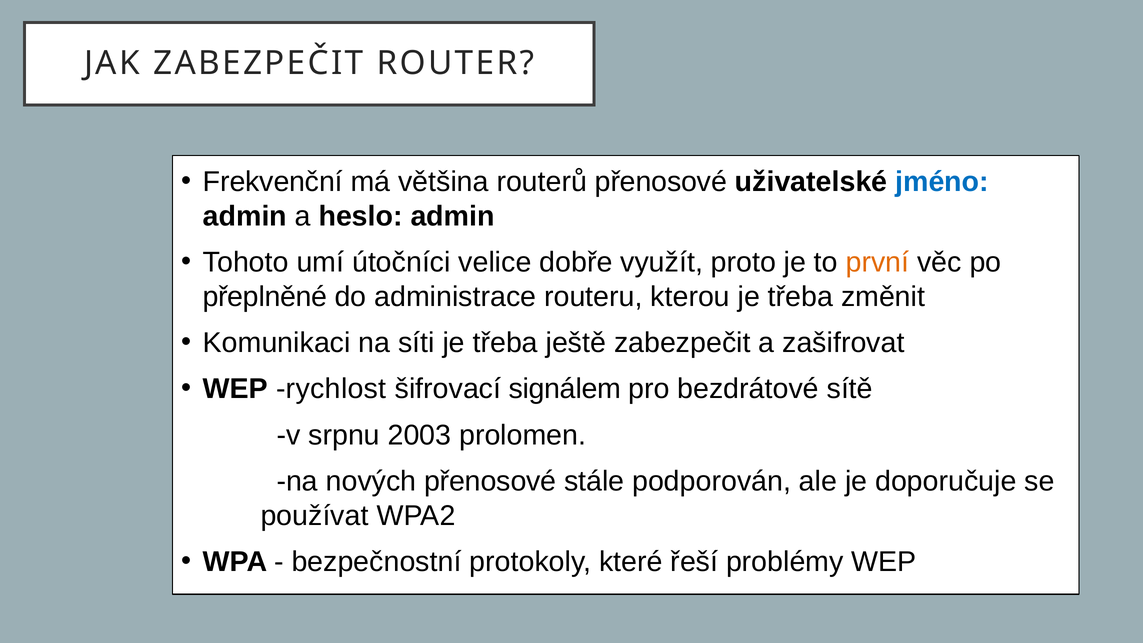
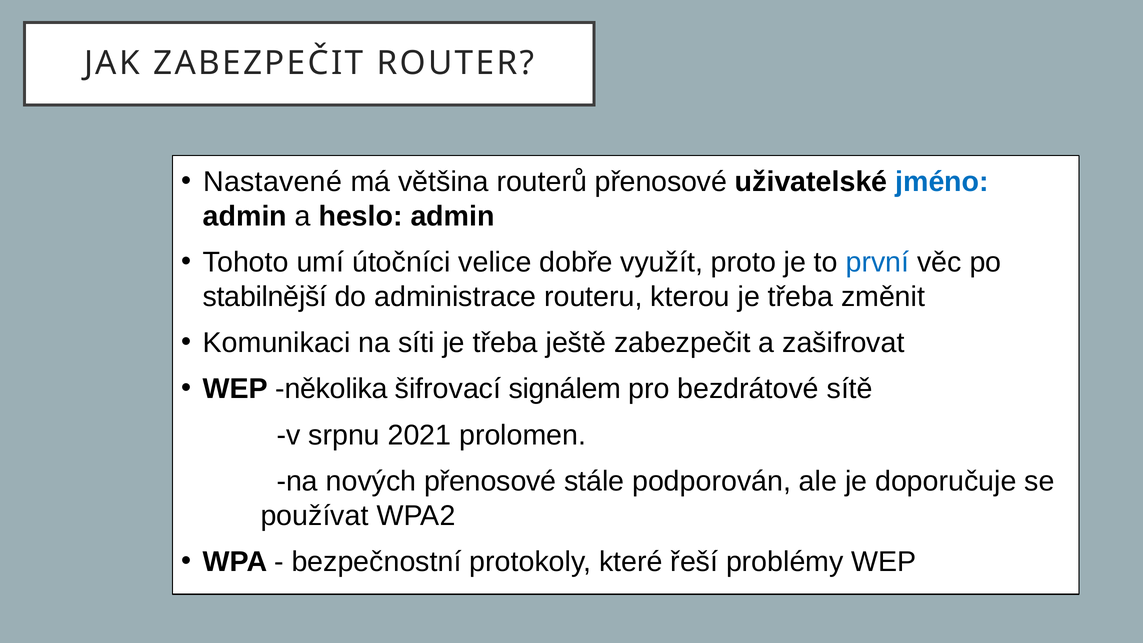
Frekvenční: Frekvenční -> Nastavené (273, 182)
první colour: orange -> blue (878, 262)
přeplněné: přeplněné -> stabilnější (265, 297)
rychlost: rychlost -> několika (331, 389)
2003: 2003 -> 2021 (419, 435)
